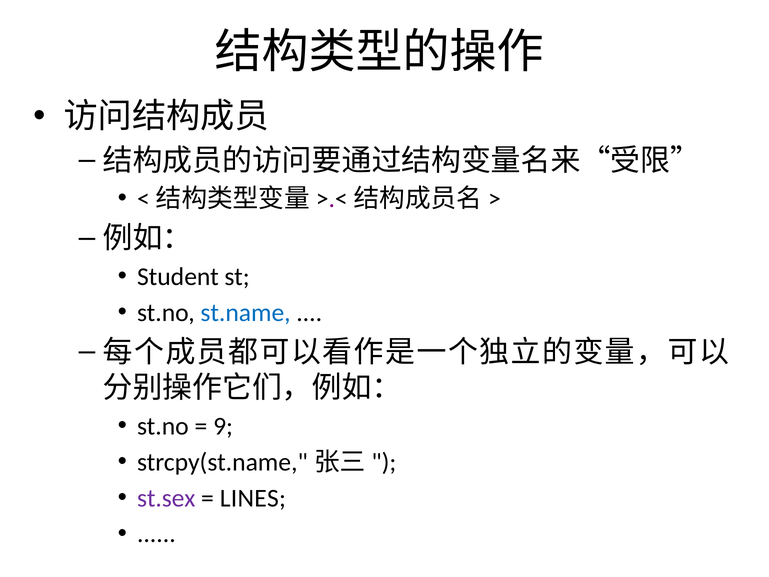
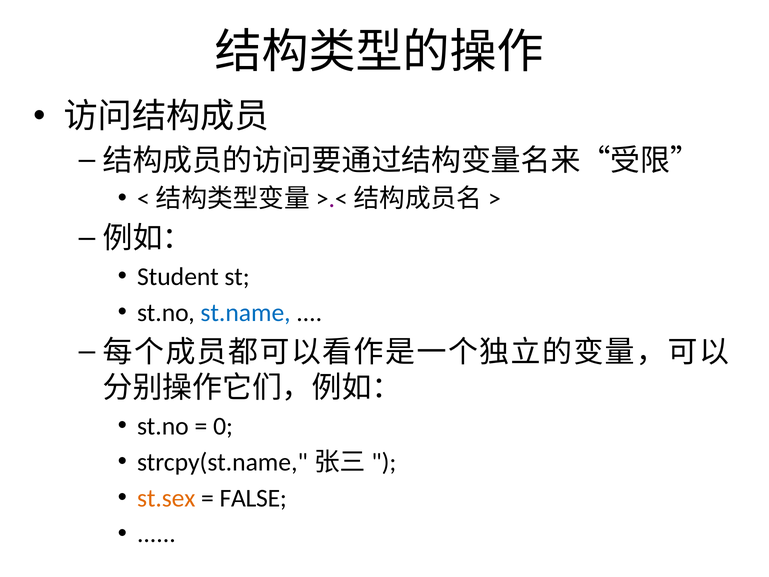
9: 9 -> 0 (223, 426)
st.sex colour: purple -> orange (166, 498)
LINES: LINES -> FALSE (253, 498)
